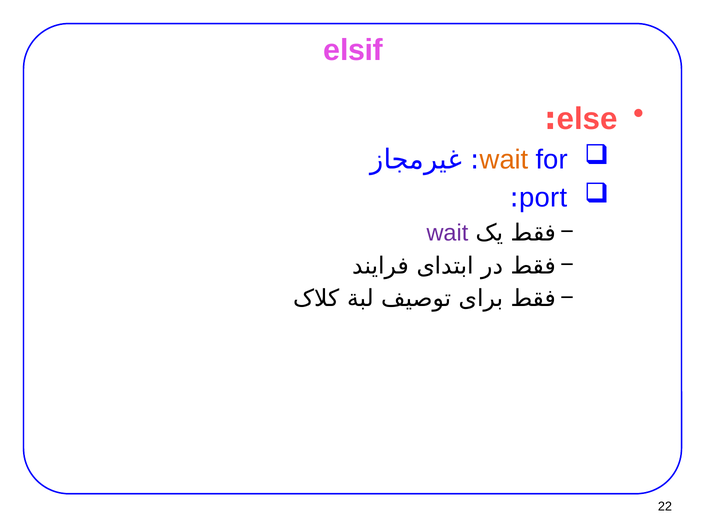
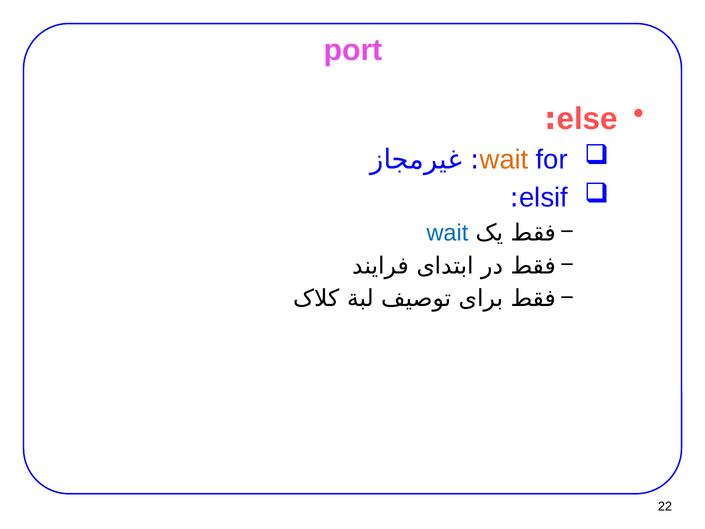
elsif: elsif -> port (353, 50)
port: port -> elsif (544, 198)
wait colour: purple -> blue (447, 233)
